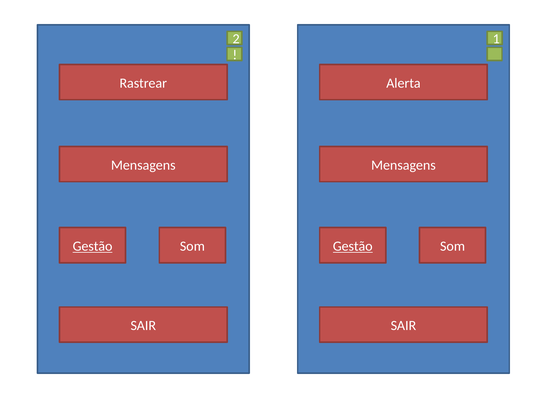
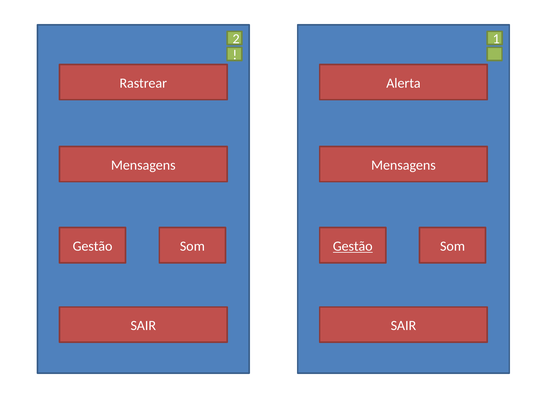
Gestão underline: present -> none (93, 246)
